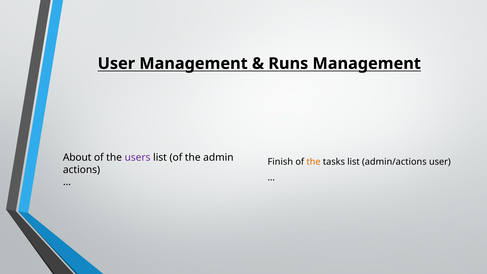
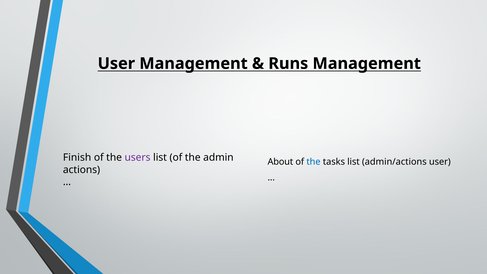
About: About -> Finish (77, 157)
Finish: Finish -> About (280, 162)
the colour: orange -> blue (313, 162)
